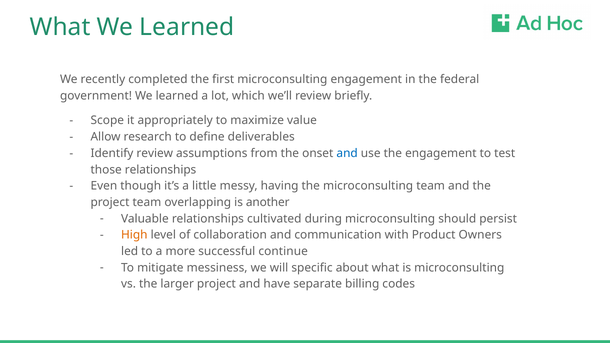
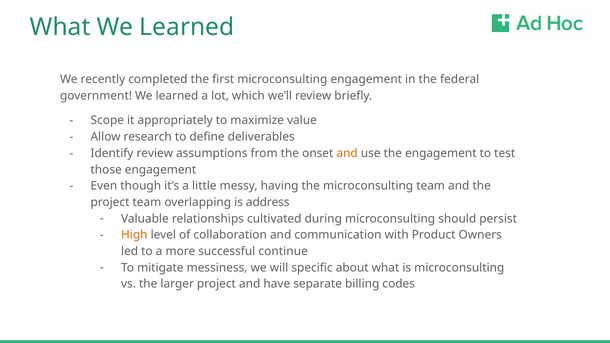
and colour: blue -> orange (347, 153)
those relationships: relationships -> engagement (161, 170)
another: another -> address (268, 202)
